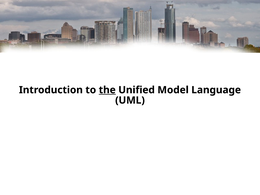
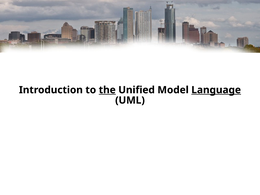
Language underline: none -> present (216, 90)
